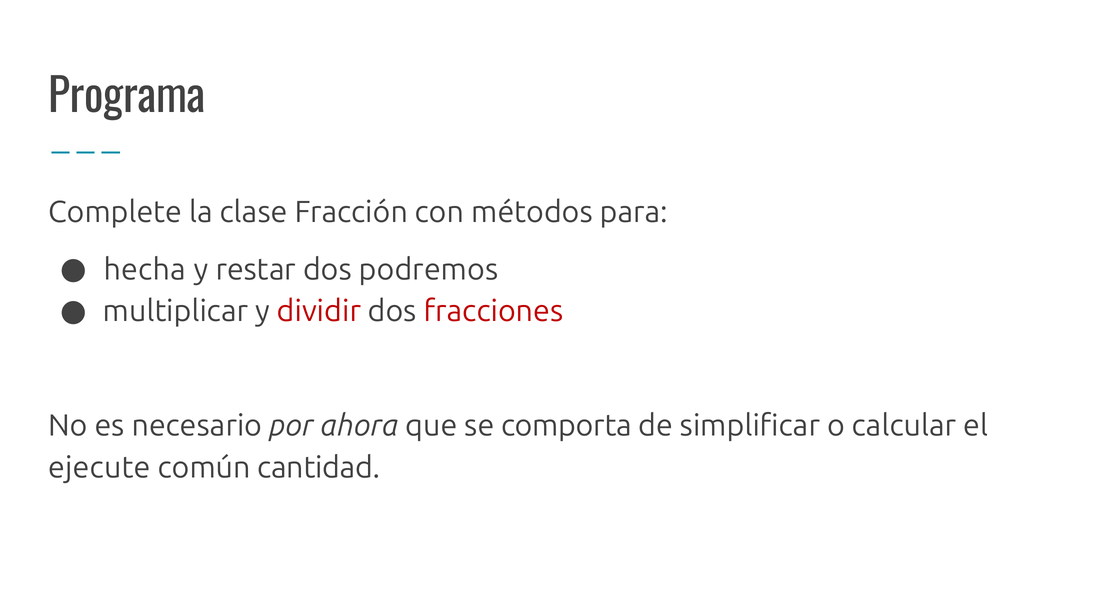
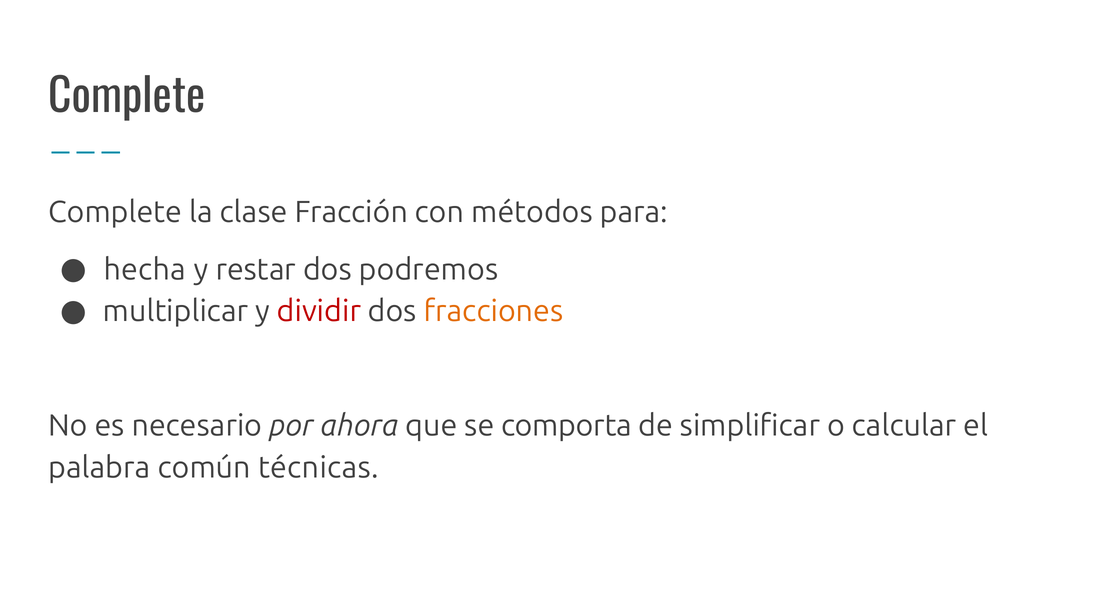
Programa: Programa -> Complete (127, 97)
fracciones colour: red -> orange (493, 312)
ejecute: ejecute -> palabra (99, 468)
cantidad: cantidad -> técnicas (318, 468)
